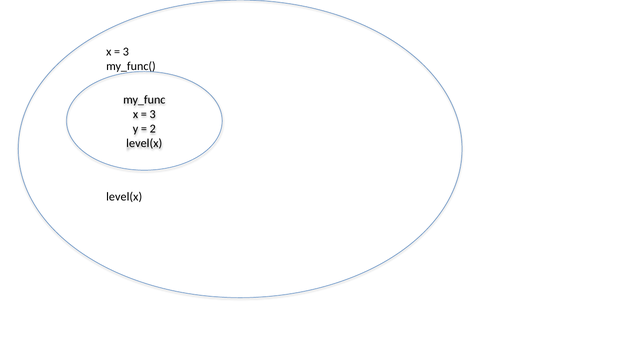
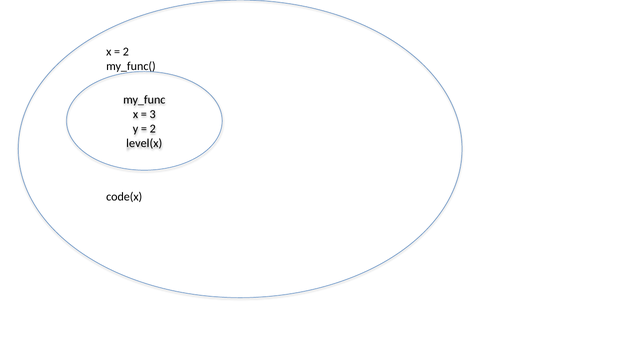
3: 3 -> 2 (126, 52)
level(x: level(x -> code(x (124, 197)
